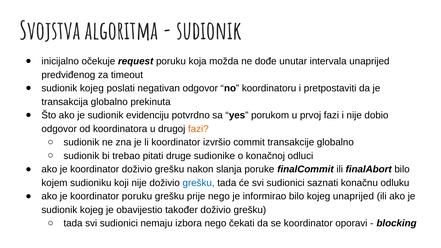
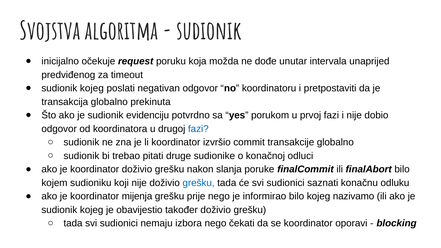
fazi colour: orange -> blue (198, 129)
koordinator poruku: poruku -> mijenja (137, 196)
kojeg unaprijed: unaprijed -> nazivamo (354, 196)
